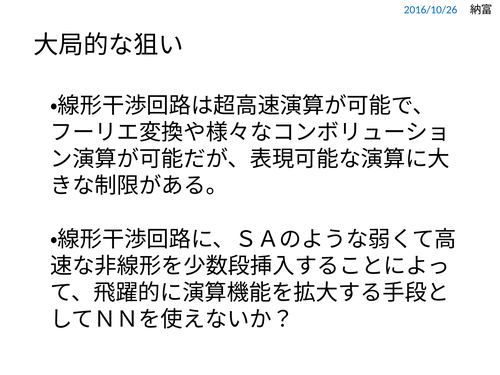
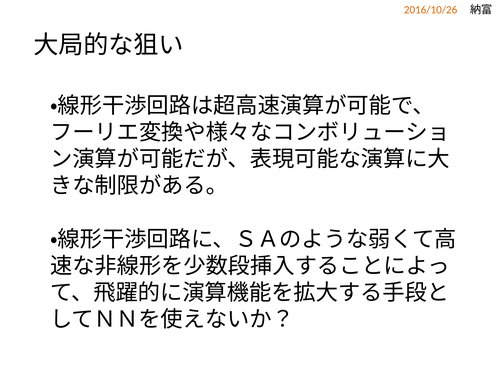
2016/10/26 colour: blue -> orange (431, 10)
